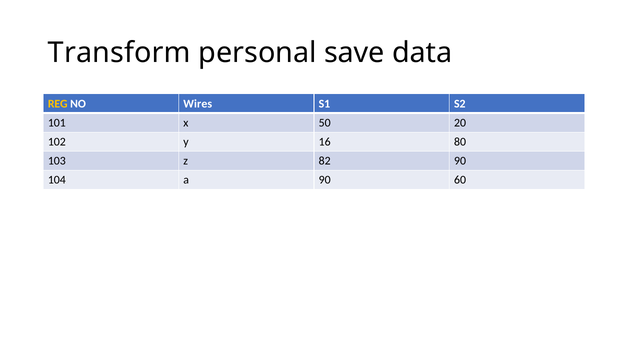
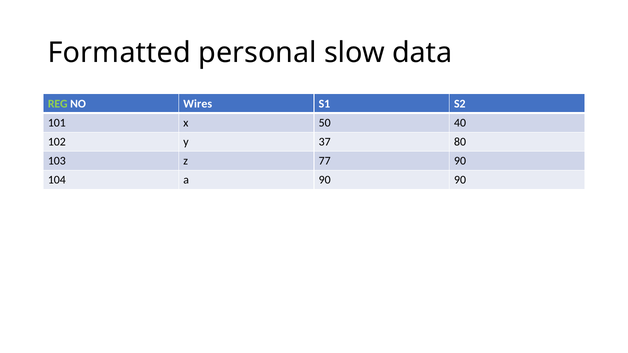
Transform: Transform -> Formatted (119, 53)
save: save -> slow (355, 53)
REG colour: yellow -> light green (58, 104)
20: 20 -> 40 (460, 123)
16: 16 -> 37 (325, 142)
82: 82 -> 77 (325, 161)
90 60: 60 -> 90 (460, 180)
